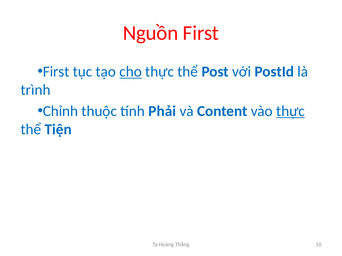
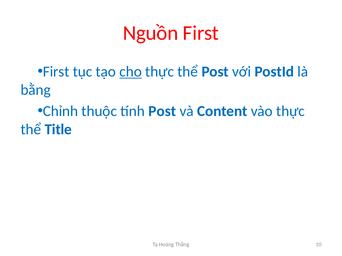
trình: trình -> bằng (36, 90)
tính Phải: Phải -> Post (162, 111)
thực underline: present -> none (291, 111)
Tiện: Tiện -> Title (58, 130)
